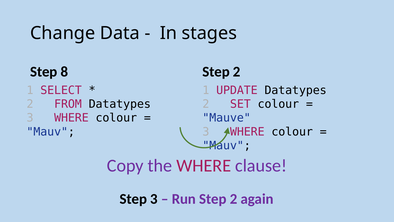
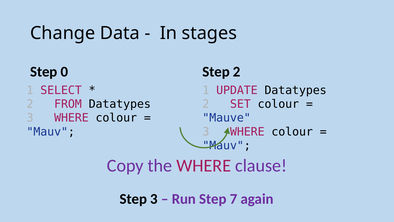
8: 8 -> 0 (64, 72)
Run Step 2: 2 -> 7 (234, 199)
